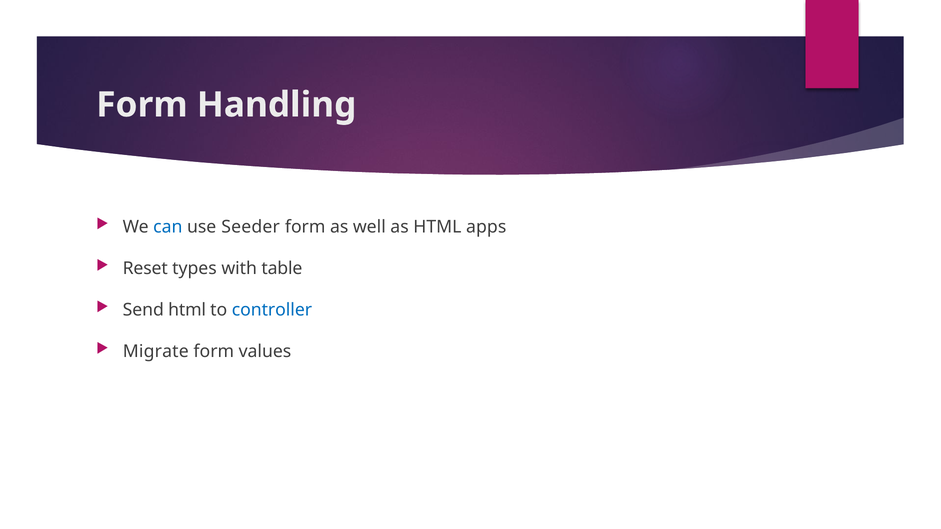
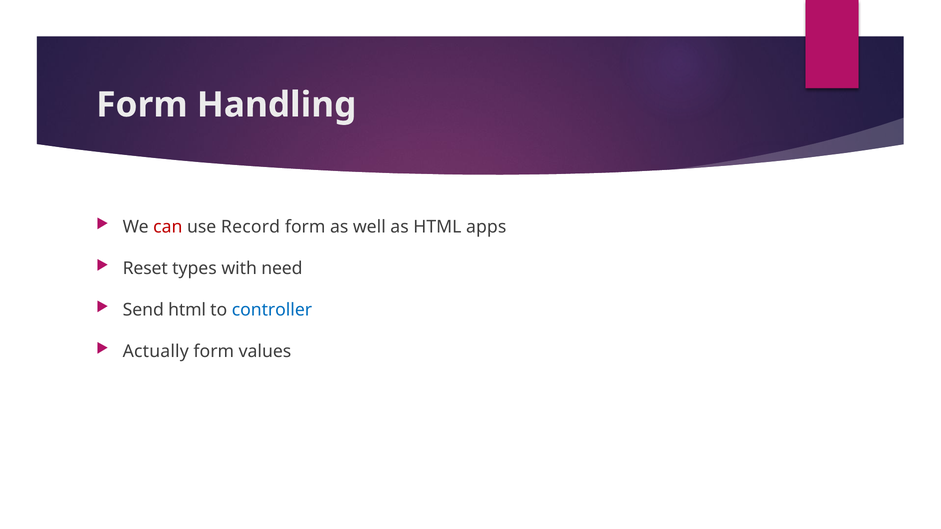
can colour: blue -> red (168, 227)
Seeder: Seeder -> Record (251, 227)
table: table -> need (282, 268)
Migrate: Migrate -> Actually (156, 352)
